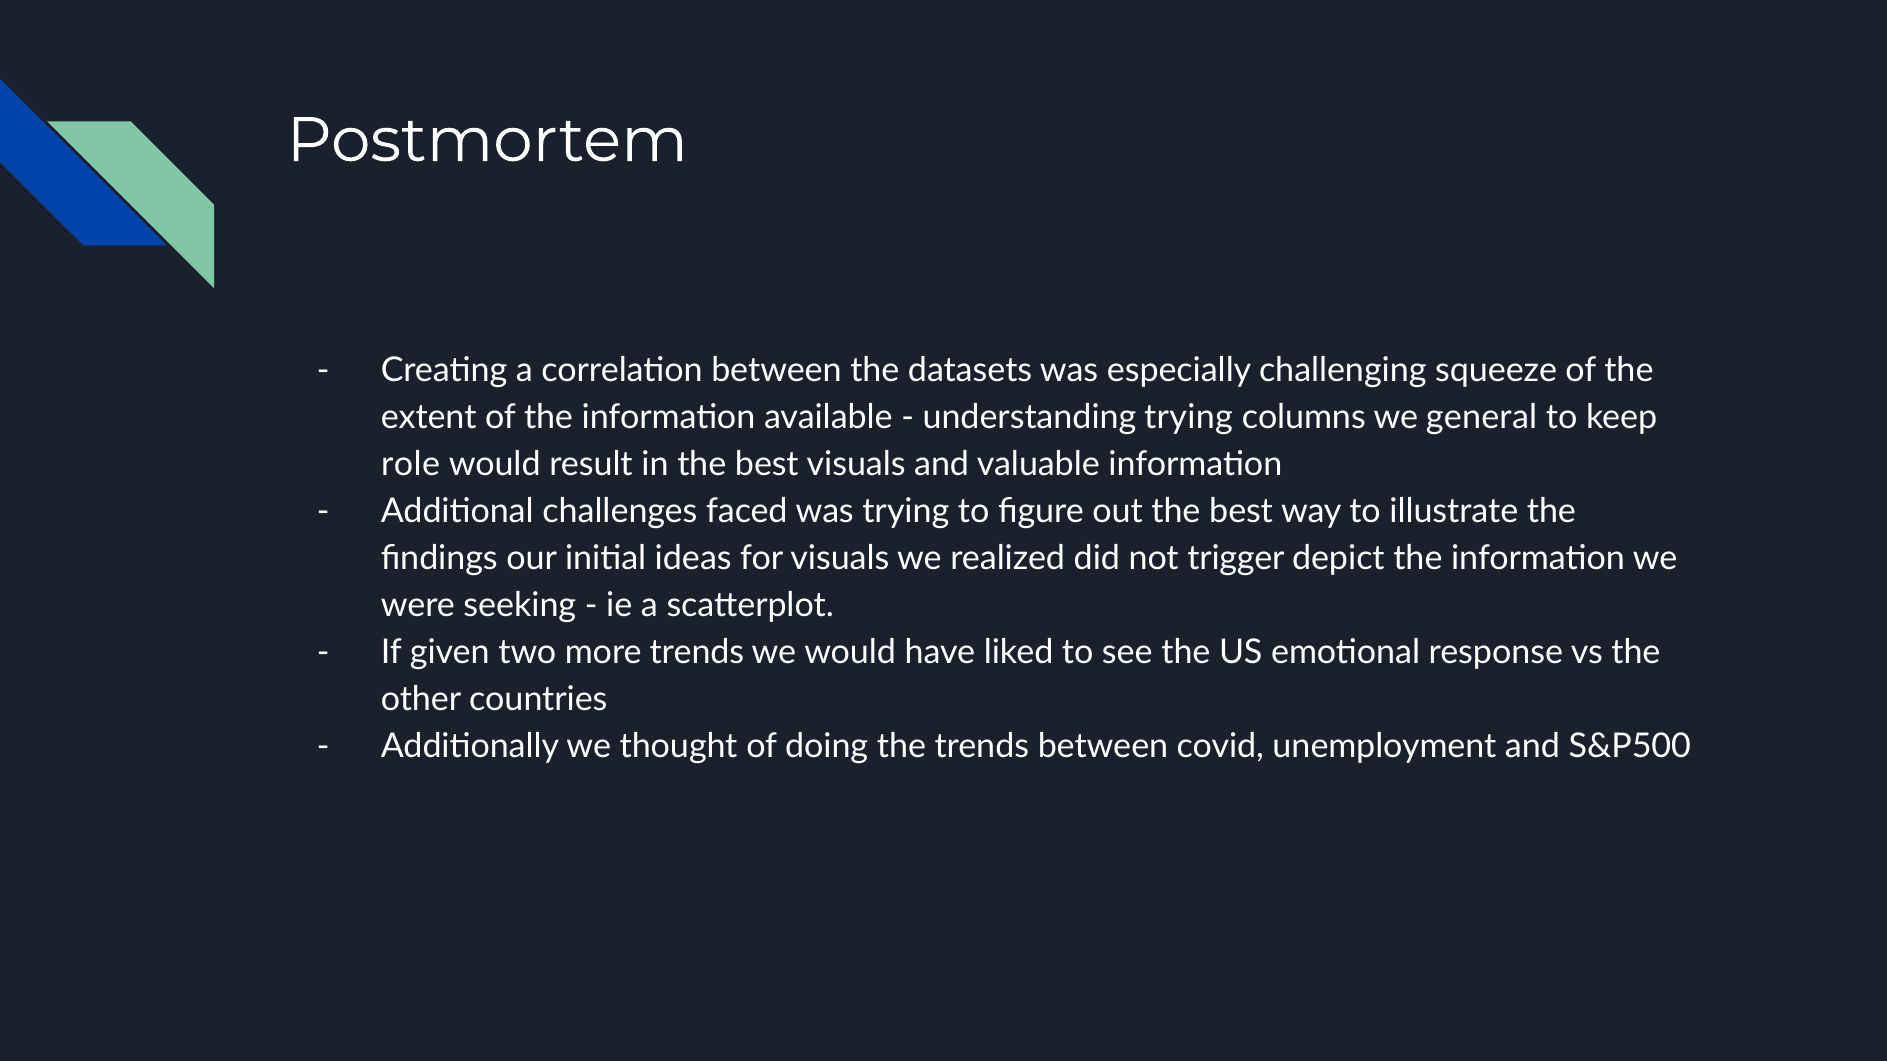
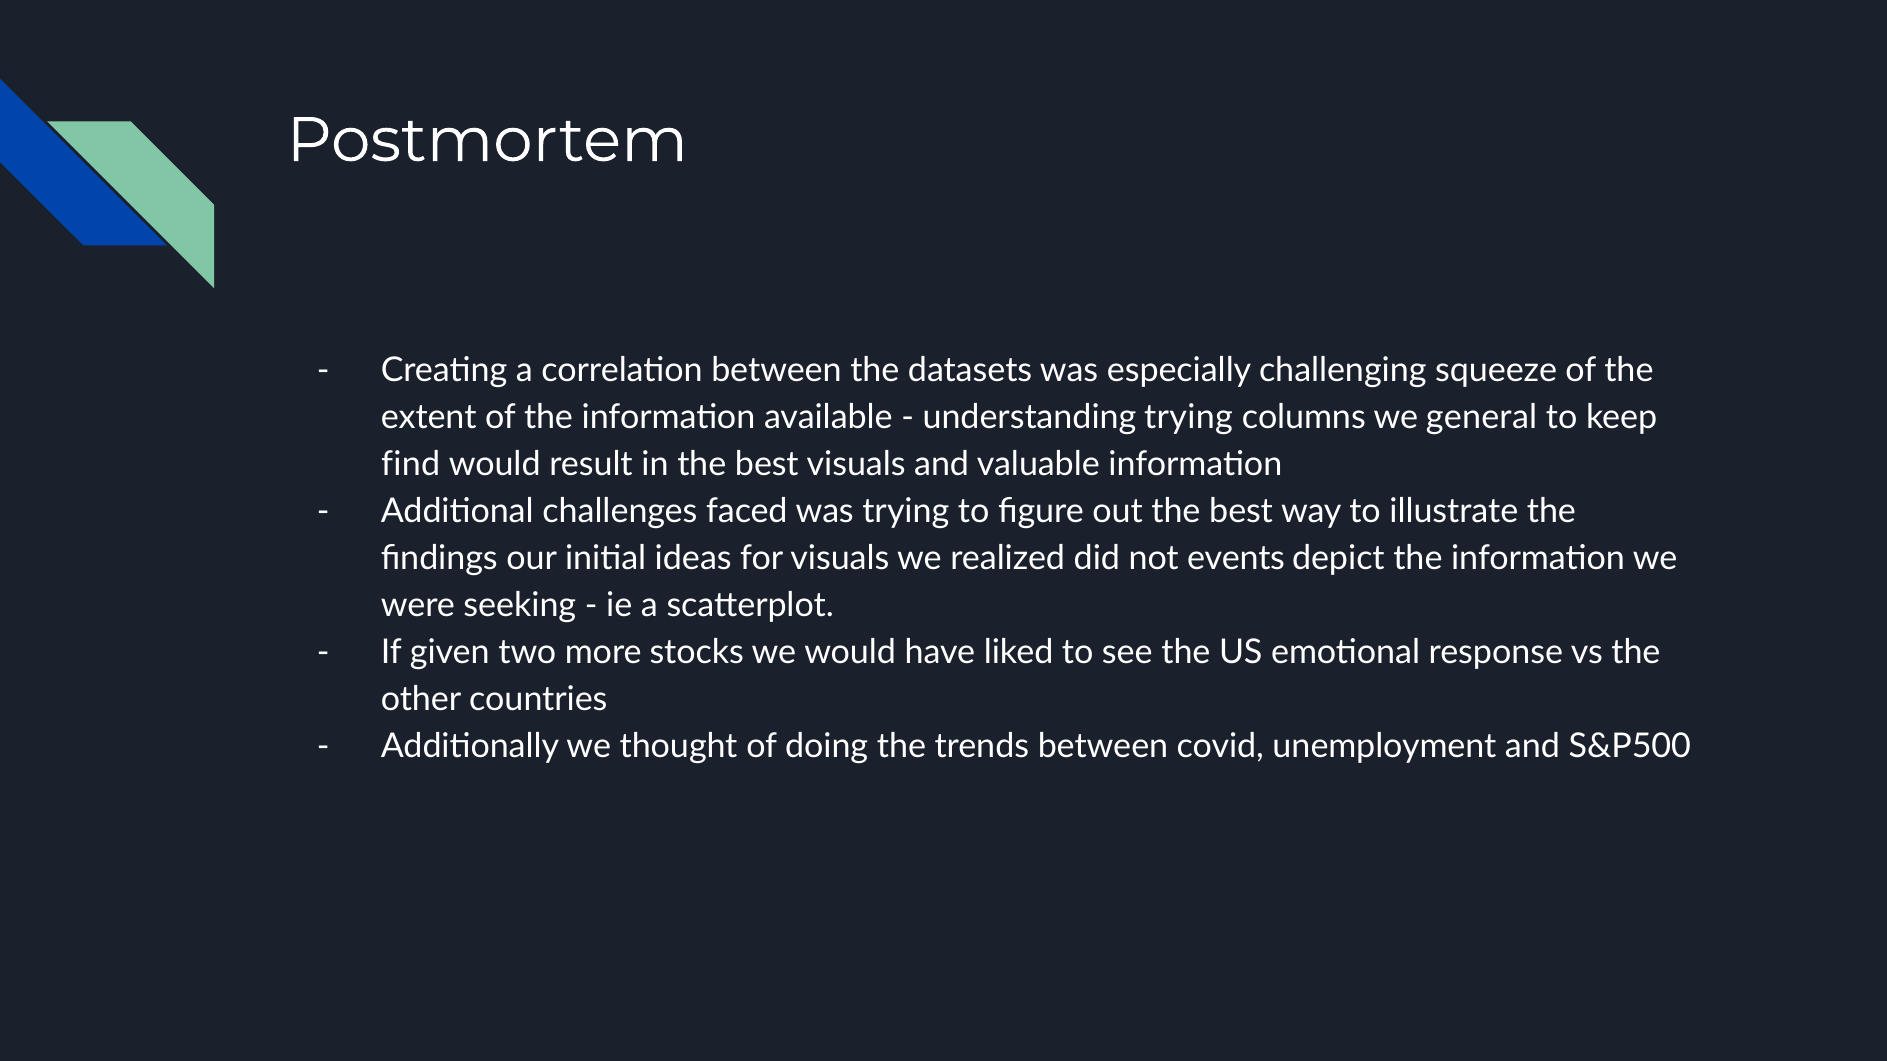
role: role -> find (411, 465)
trigger: trigger -> events (1236, 559)
more trends: trends -> stocks (697, 653)
